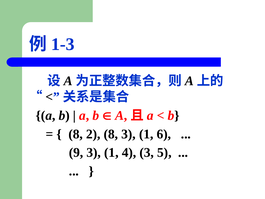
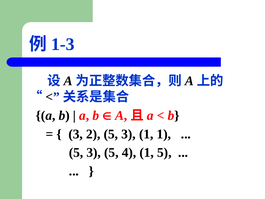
8: 8 -> 3 (76, 134)
2 8: 8 -> 5 (111, 134)
1 6: 6 -> 1 (164, 134)
9: 9 -> 5 (76, 152)
1: 1 -> 5 (111, 152)
4 3: 3 -> 1 (147, 152)
